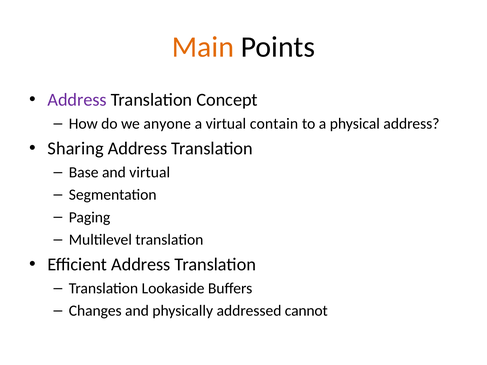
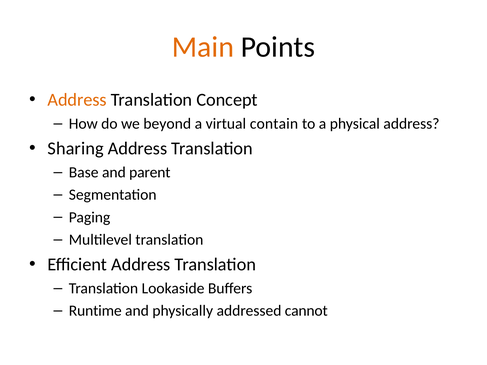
Address colour: purple -> orange (77, 100)
anyone: anyone -> beyond (167, 124)
and virtual: virtual -> parent (150, 173)
Changes: Changes -> Runtime (95, 311)
